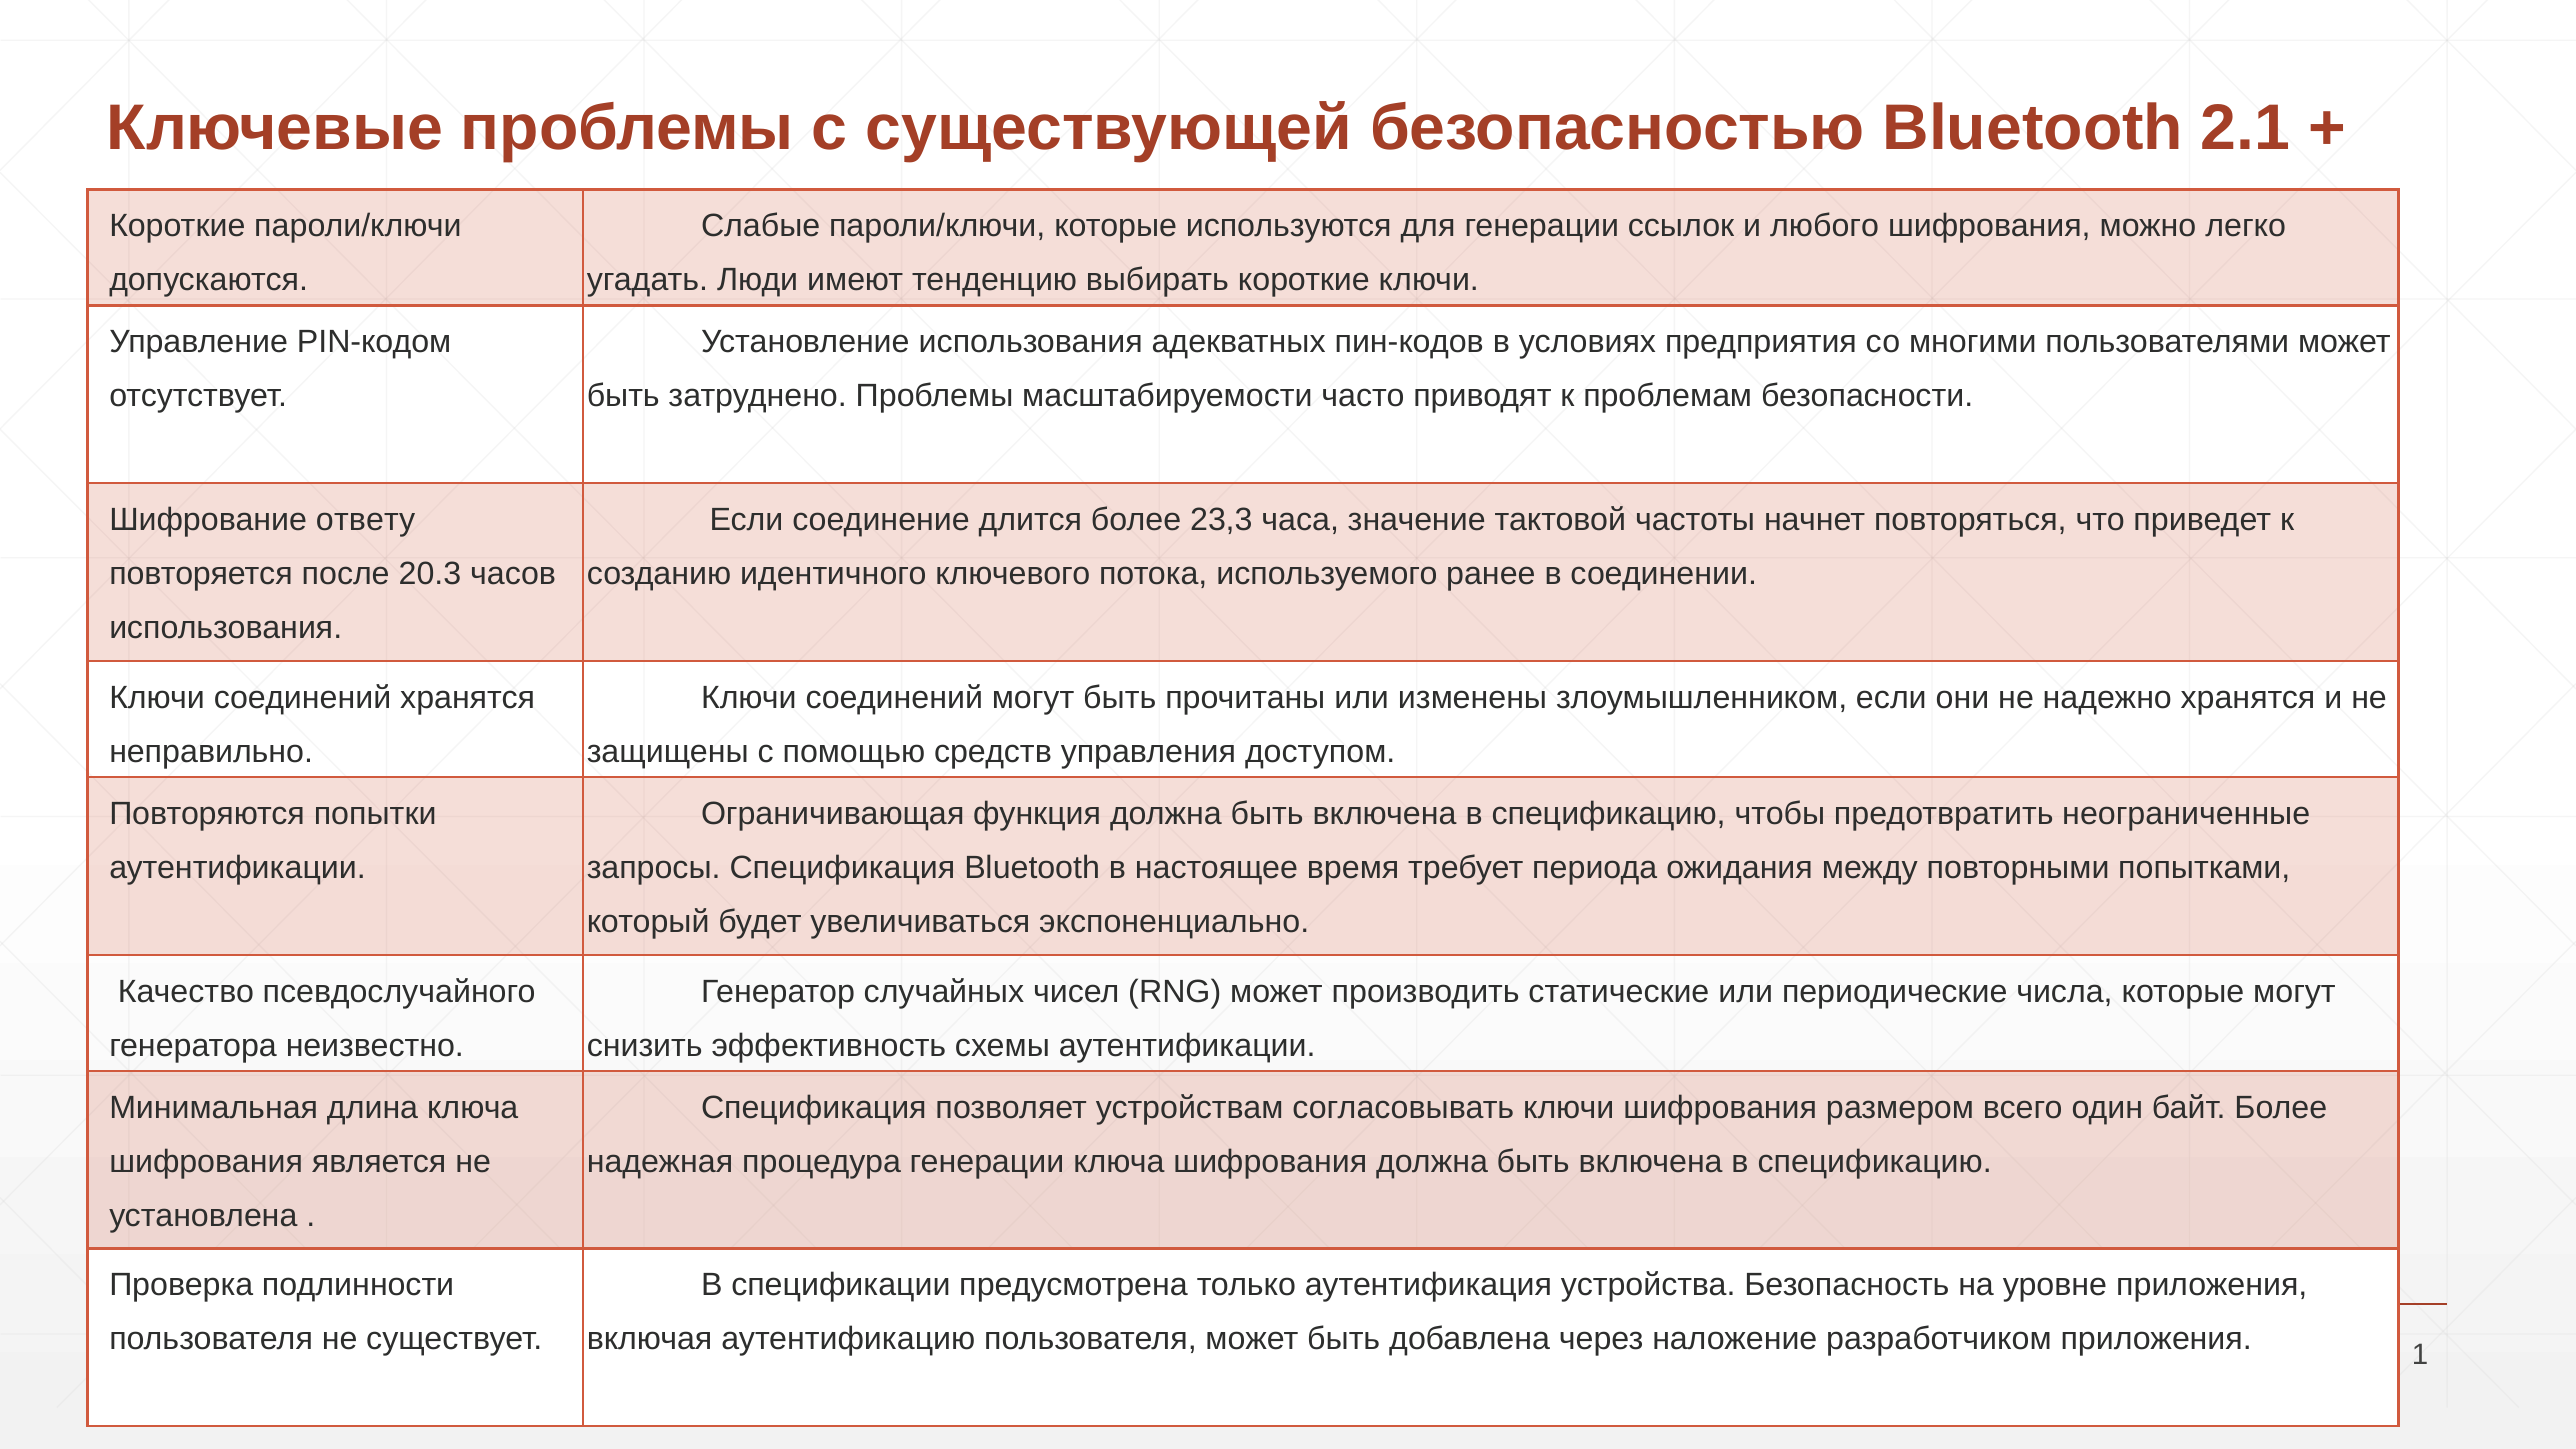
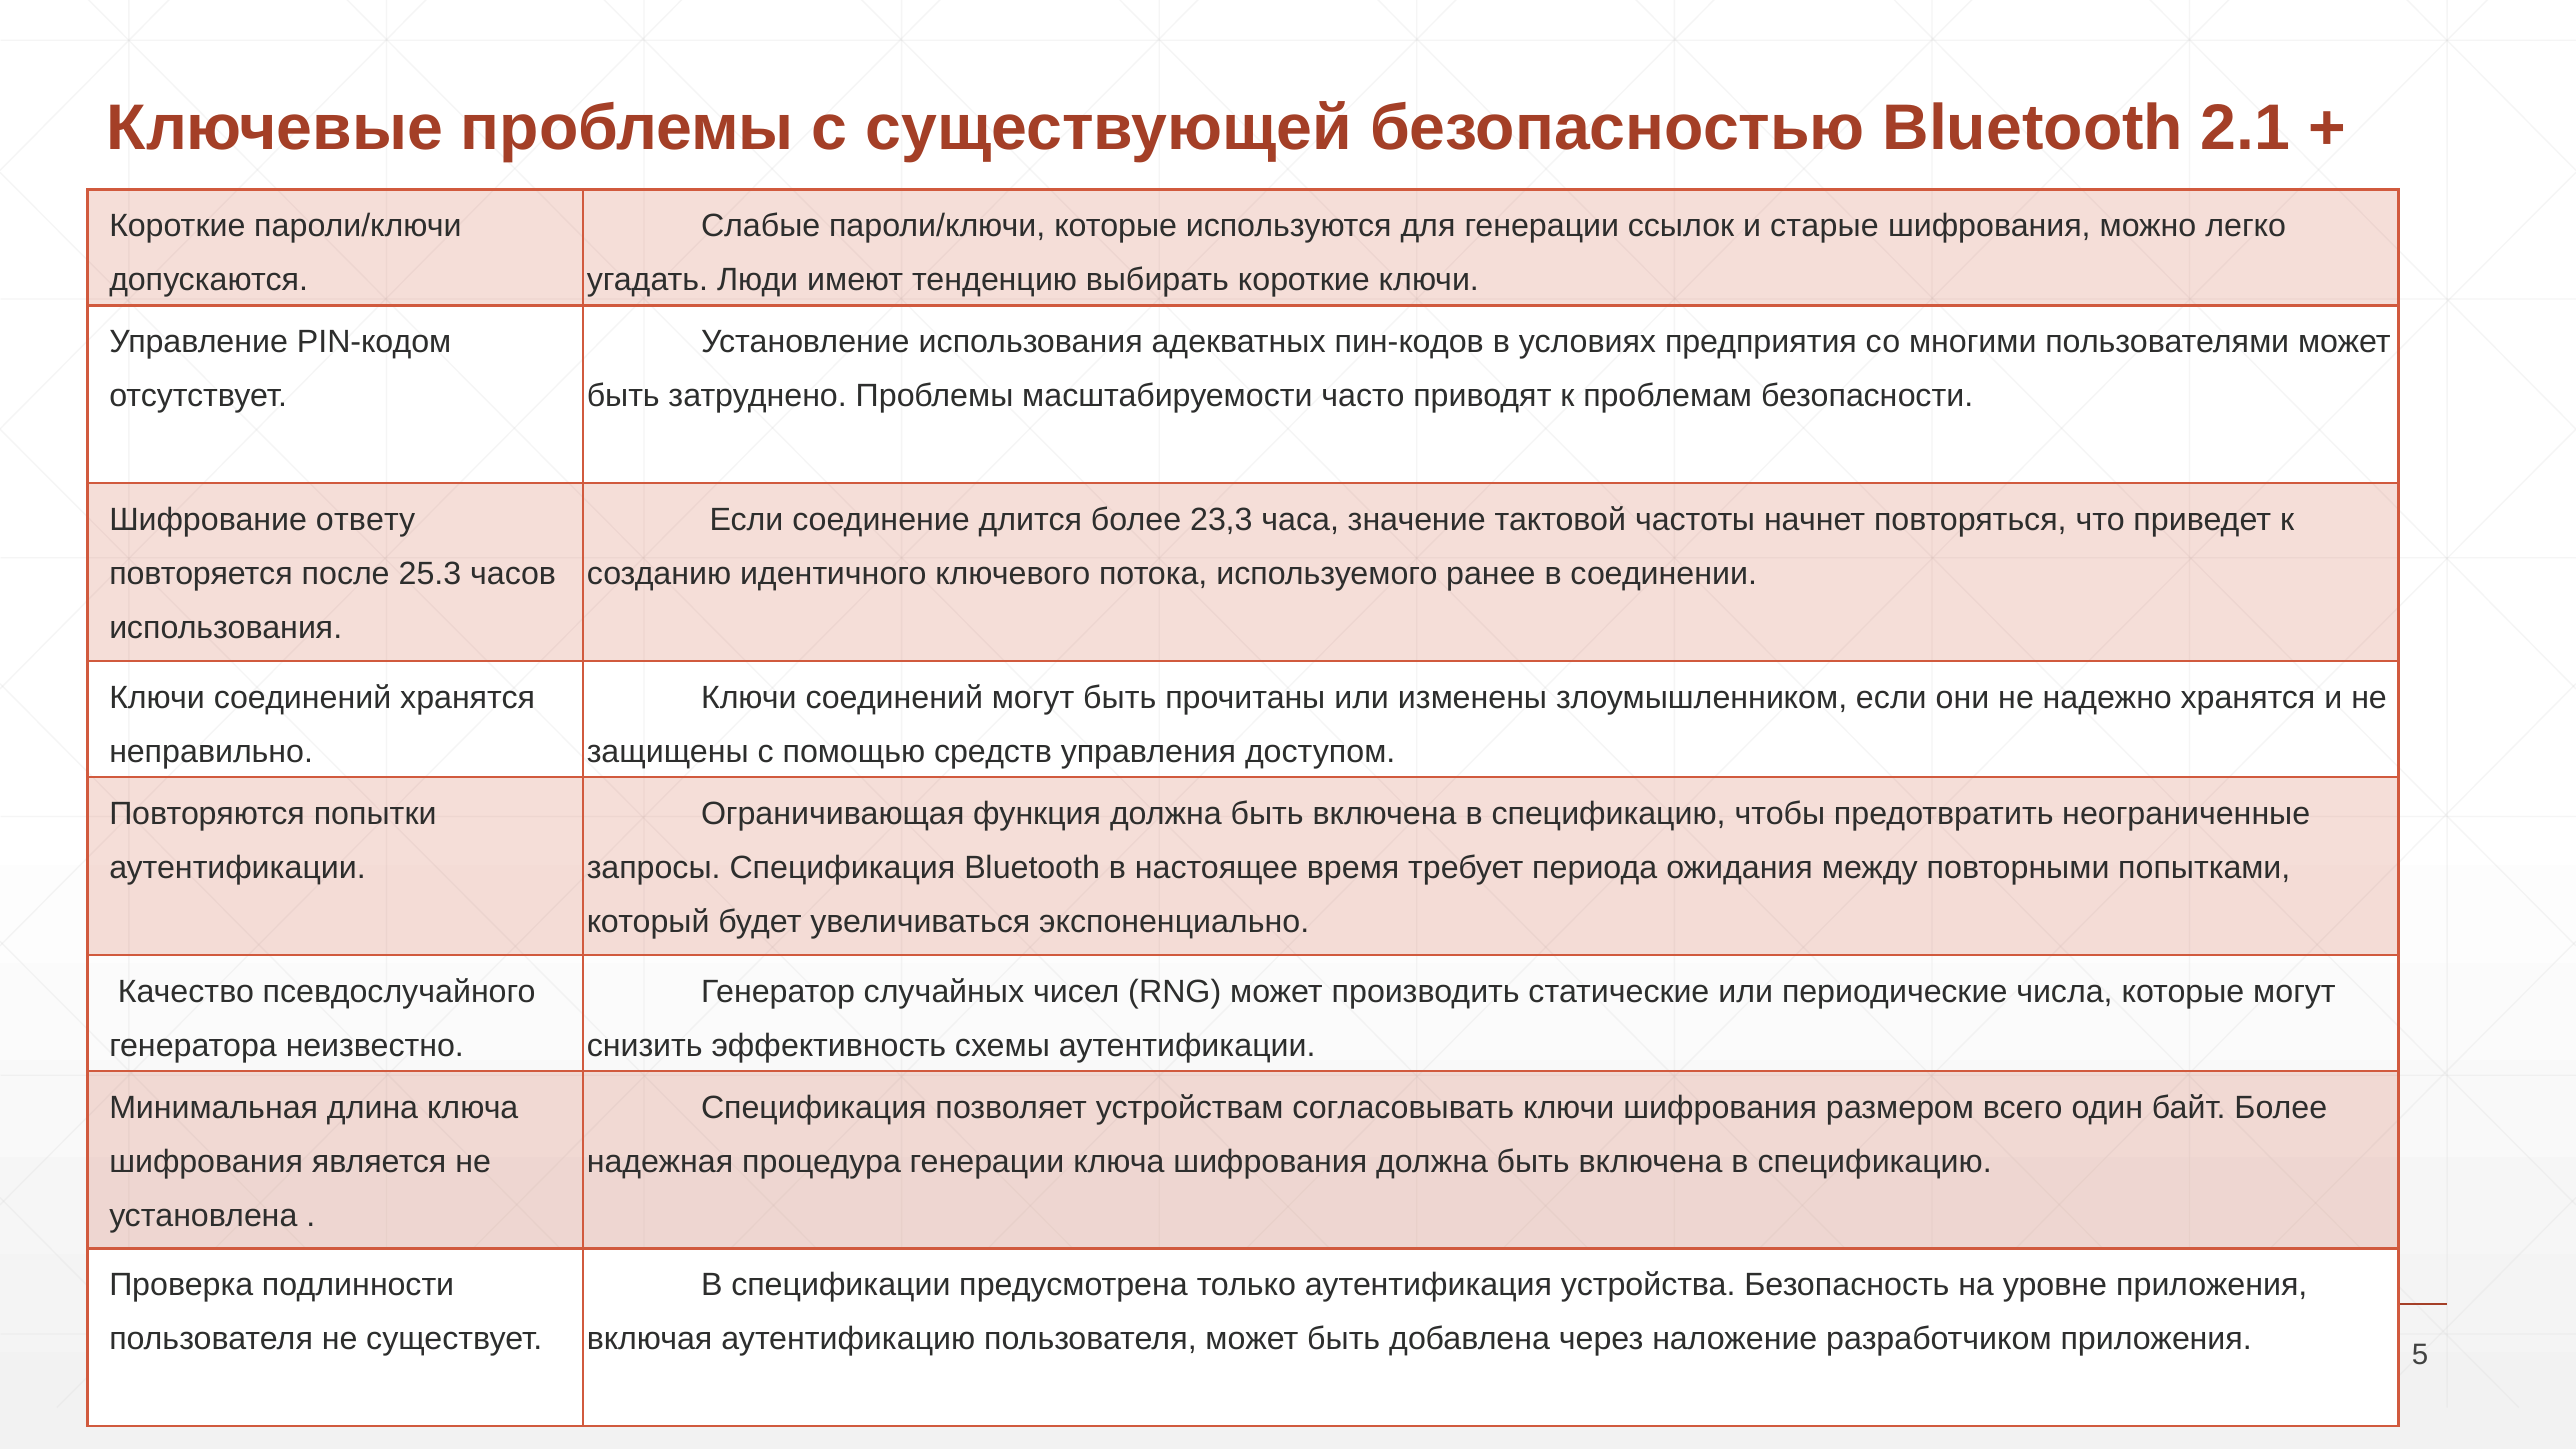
любого: любого -> старые (1824, 226)
20.3: 20.3 -> 25.3 (430, 574)
1: 1 -> 5 (2420, 1354)
